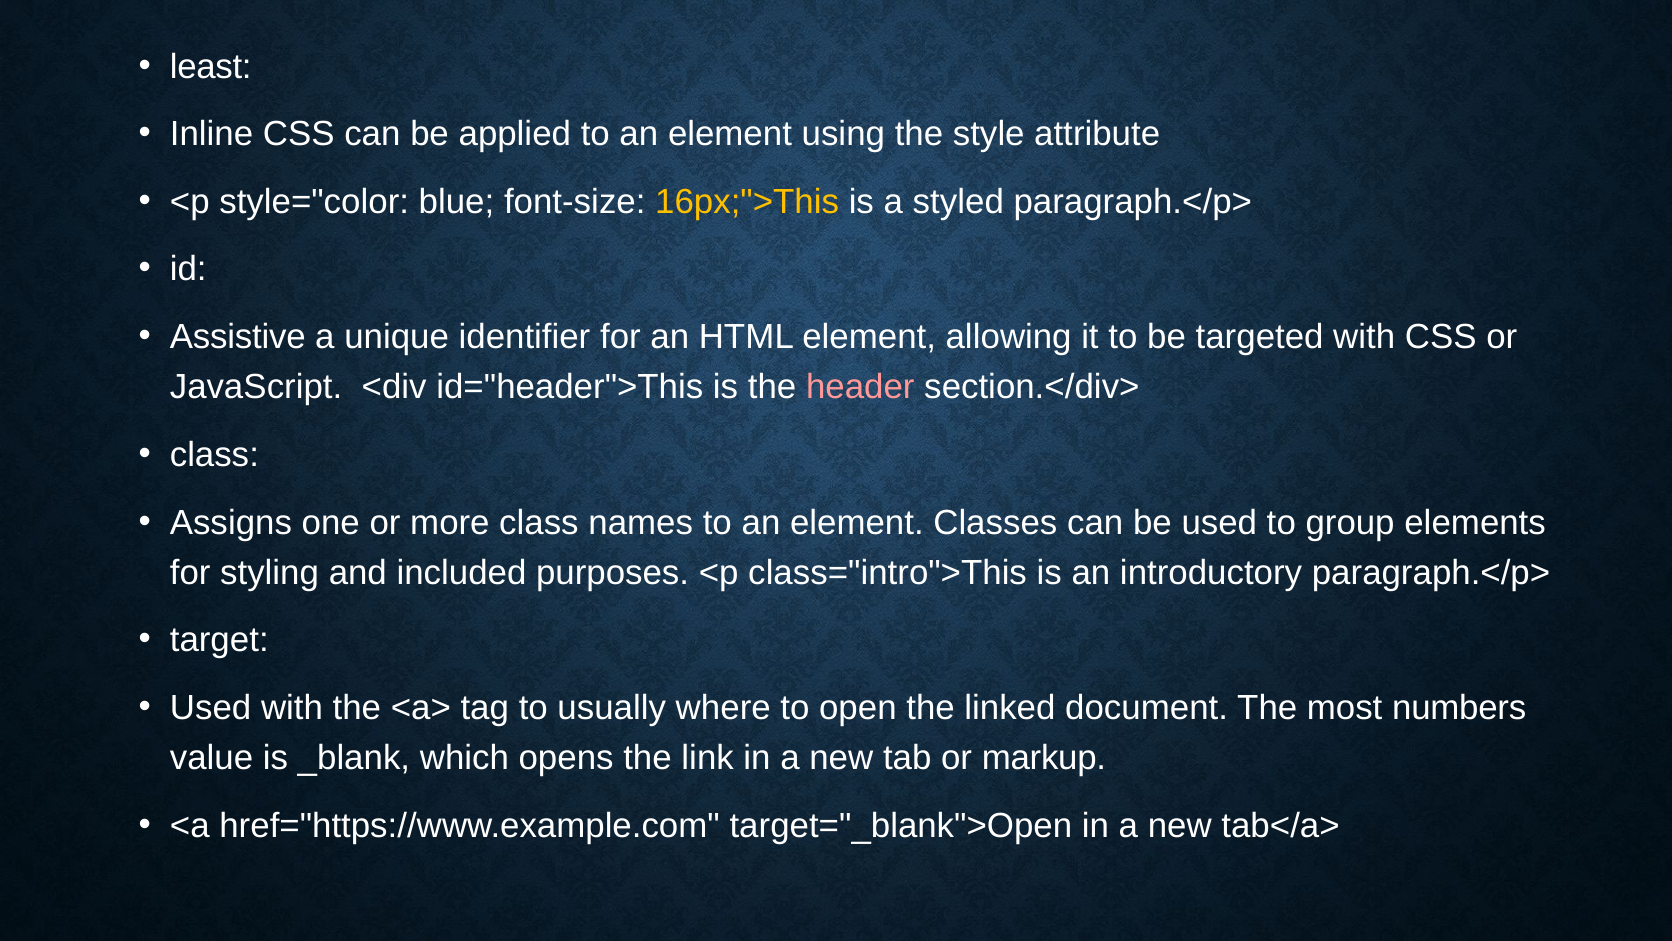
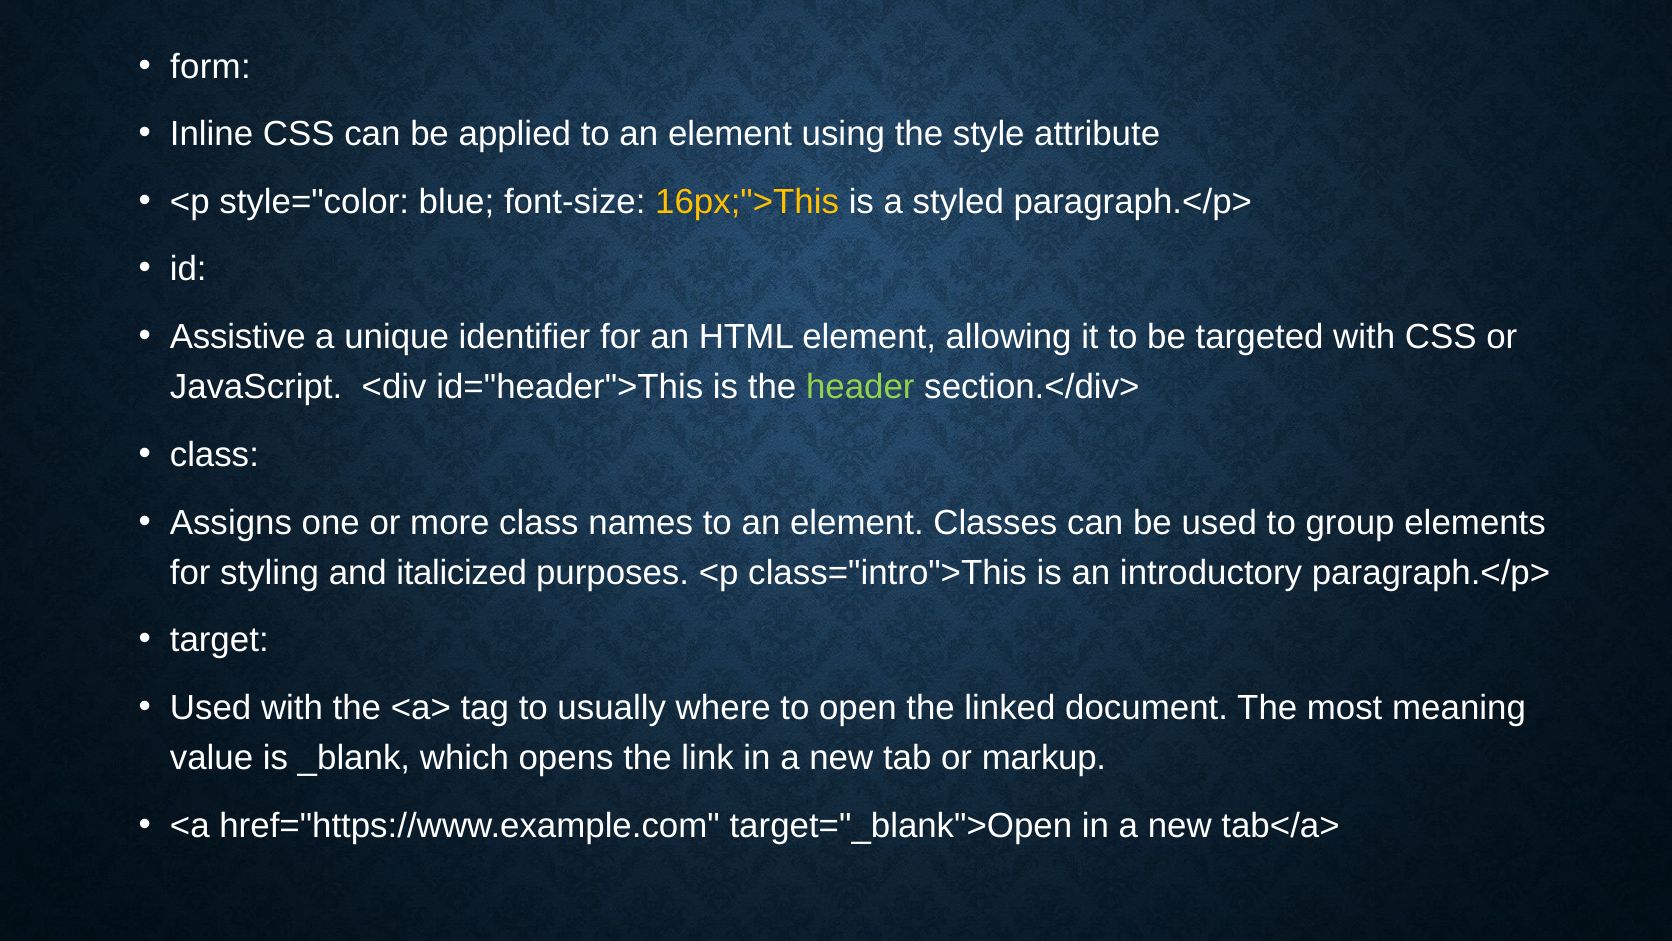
least: least -> form (210, 67)
header colour: pink -> light green (860, 387)
included: included -> italicized (462, 572)
numbers: numbers -> meaning (1459, 708)
